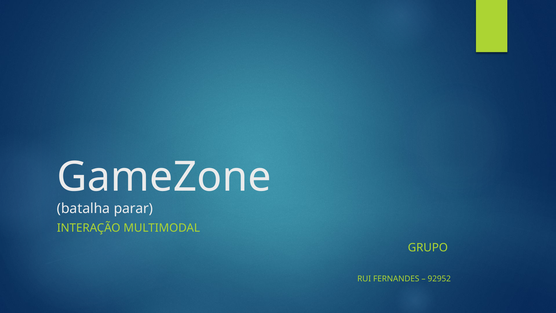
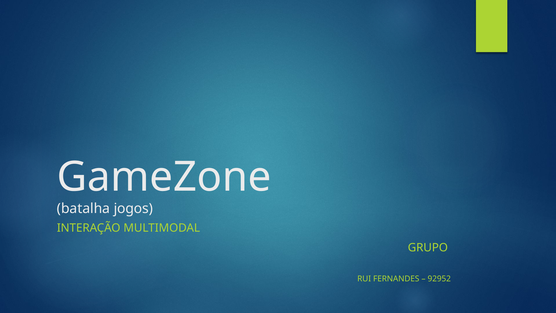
parar: parar -> jogos (133, 208)
